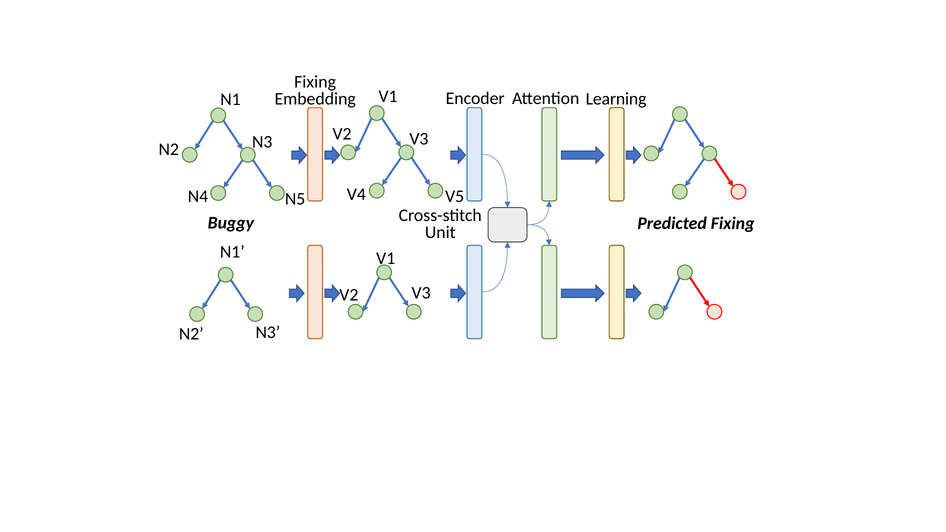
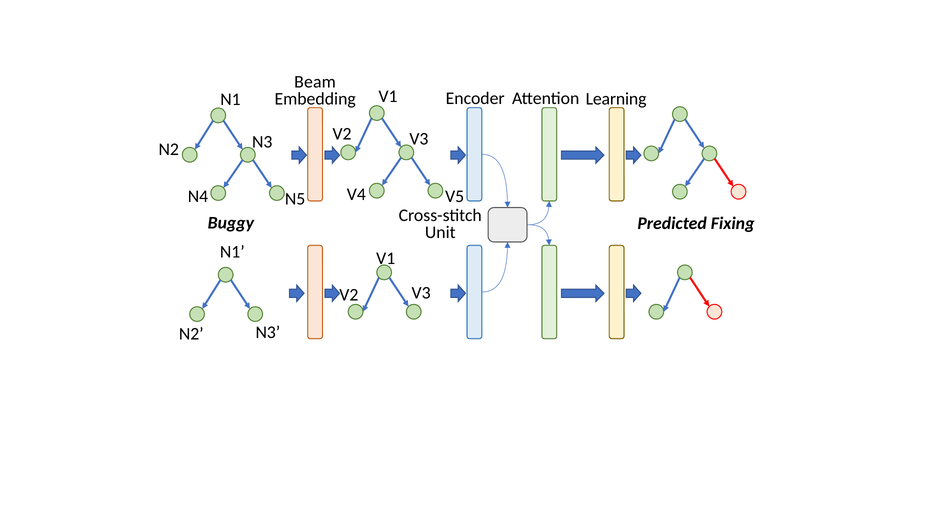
Fixing: Fixing -> Beam (315, 82)
